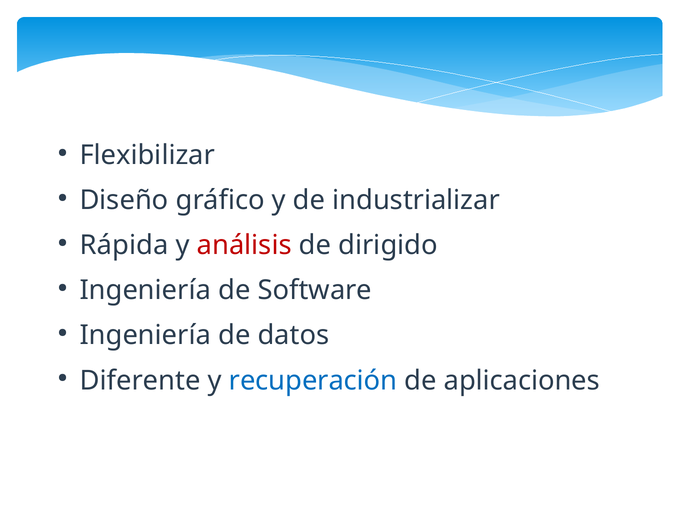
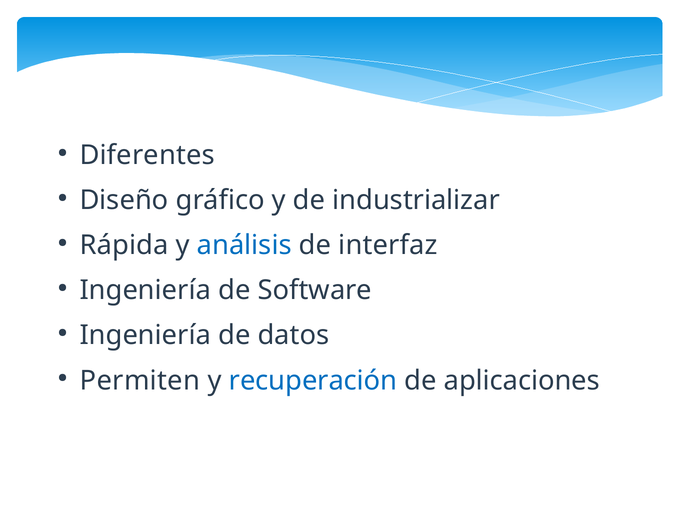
Flexibilizar: Flexibilizar -> Diferentes (147, 155)
análisis colour: red -> blue (244, 245)
dirigido: dirigido -> interfaz (388, 245)
Diferente: Diferente -> Permiten (140, 380)
